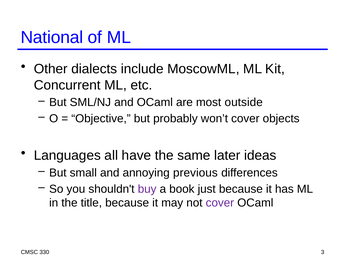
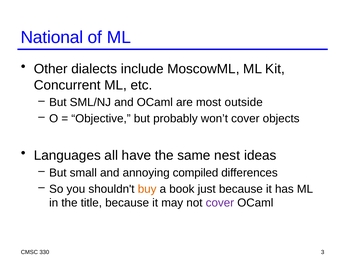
later: later -> nest (227, 155)
previous: previous -> compiled (196, 173)
buy colour: purple -> orange (147, 189)
